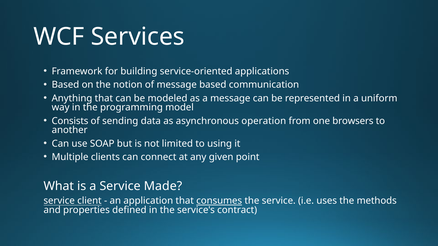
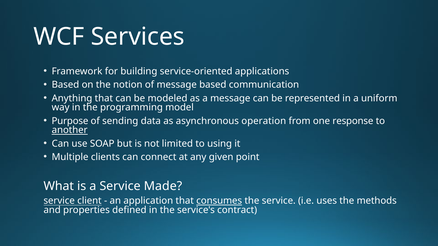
Consists: Consists -> Purpose (70, 121)
browsers: browsers -> response (353, 121)
another underline: none -> present (70, 130)
